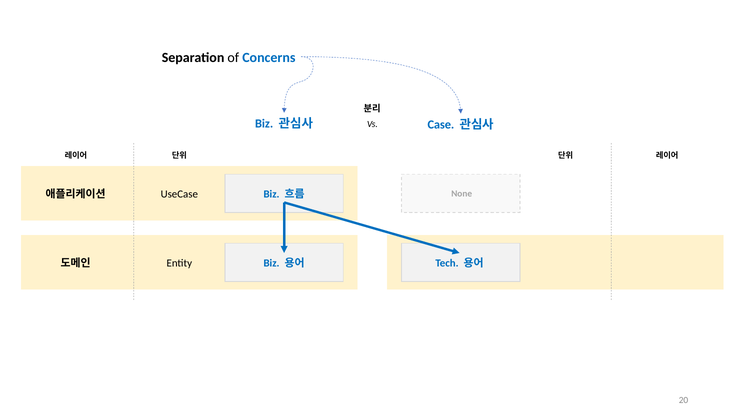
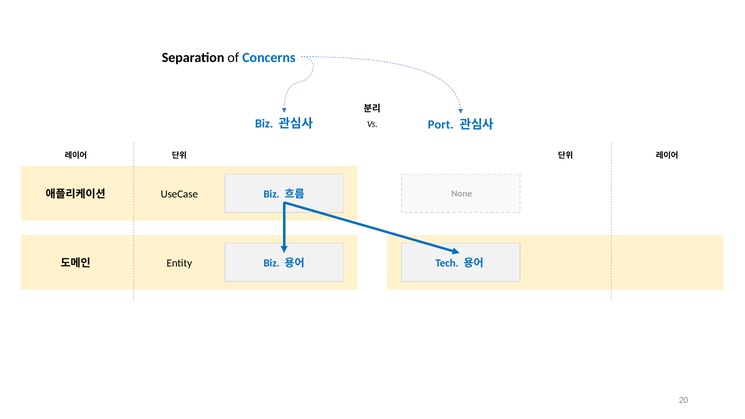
Case: Case -> Port (441, 125)
